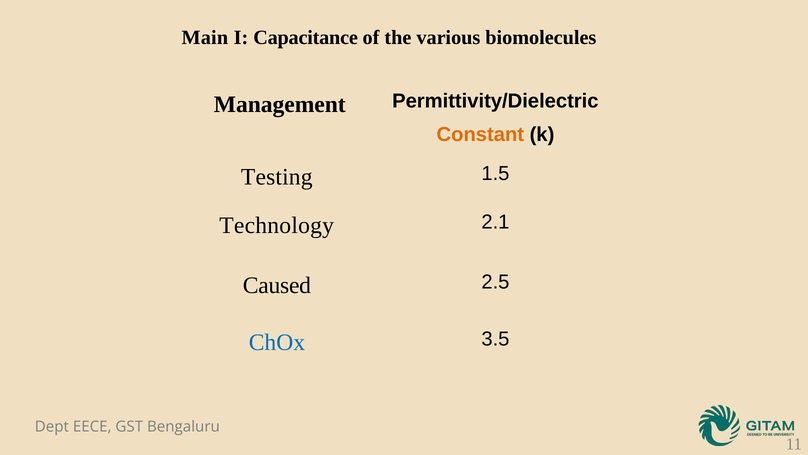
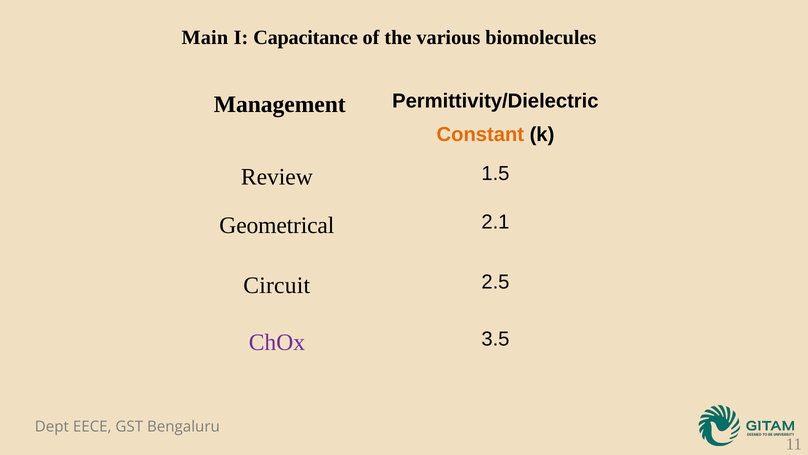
Testing: Testing -> Review (277, 177)
Technology: Technology -> Geometrical (277, 225)
Caused: Caused -> Circuit (277, 285)
ChOx colour: blue -> purple (277, 342)
